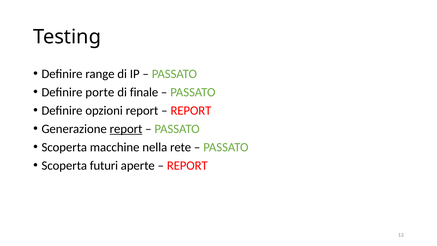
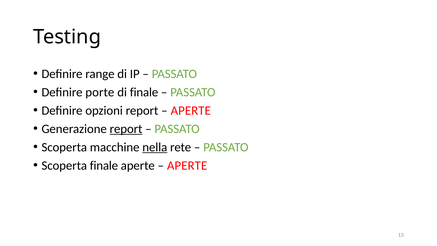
REPORT: REPORT -> APERTE (191, 111)
nella underline: none -> present (155, 147)
Scoperta futuri: futuri -> finale (104, 165)
REPORT: REPORT -> APERTE (187, 165)
